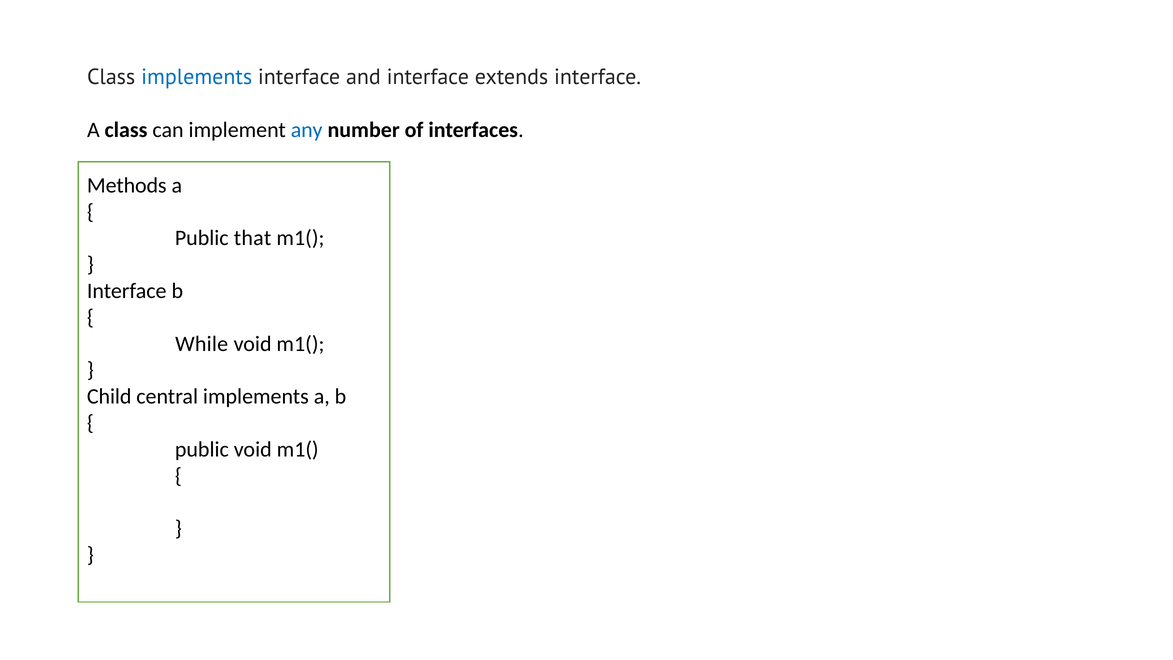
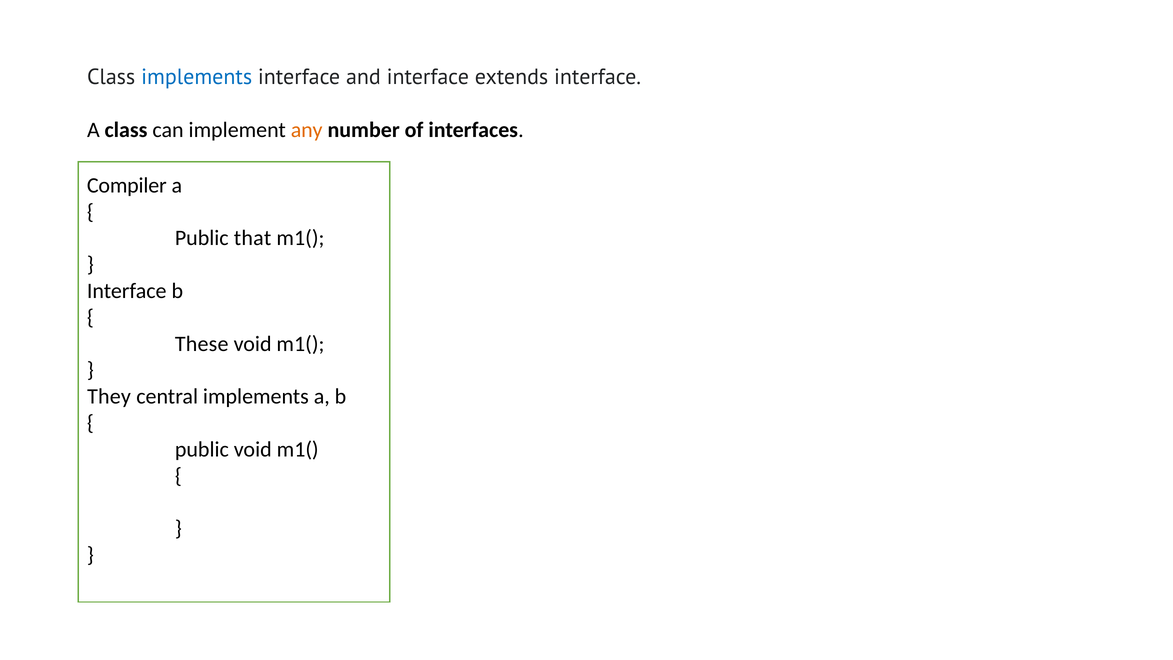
any colour: blue -> orange (307, 130)
Methods: Methods -> Compiler (127, 185)
While: While -> These (202, 344)
Child: Child -> They (109, 396)
